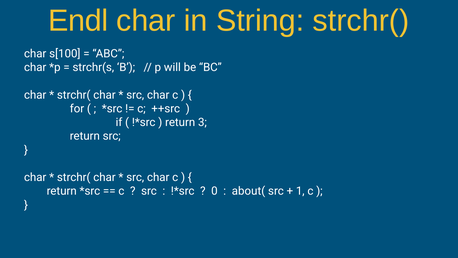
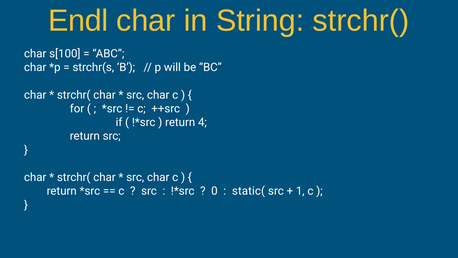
3: 3 -> 4 (202, 122)
about(: about( -> static( (248, 191)
